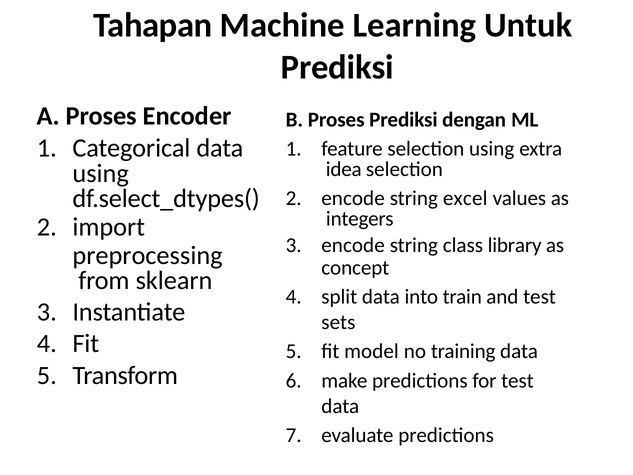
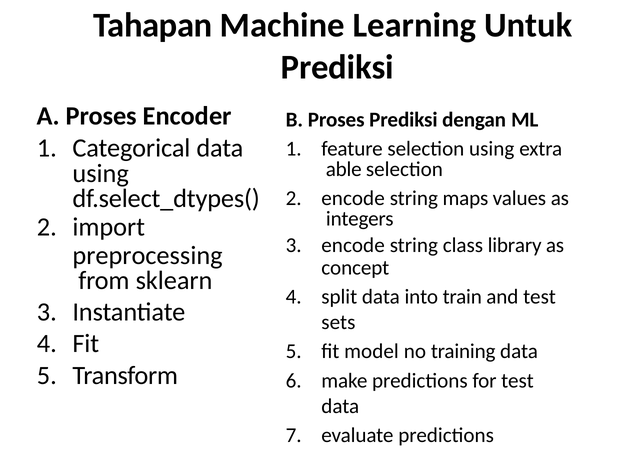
idea: idea -> able (344, 169)
excel: excel -> maps (465, 198)
